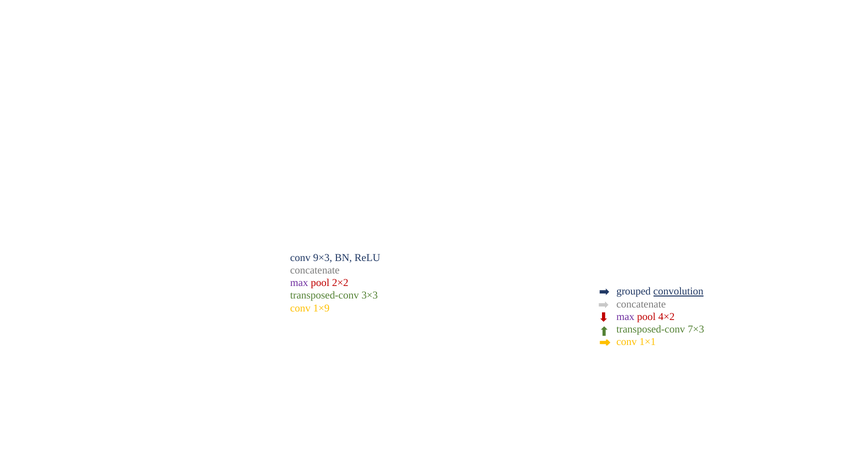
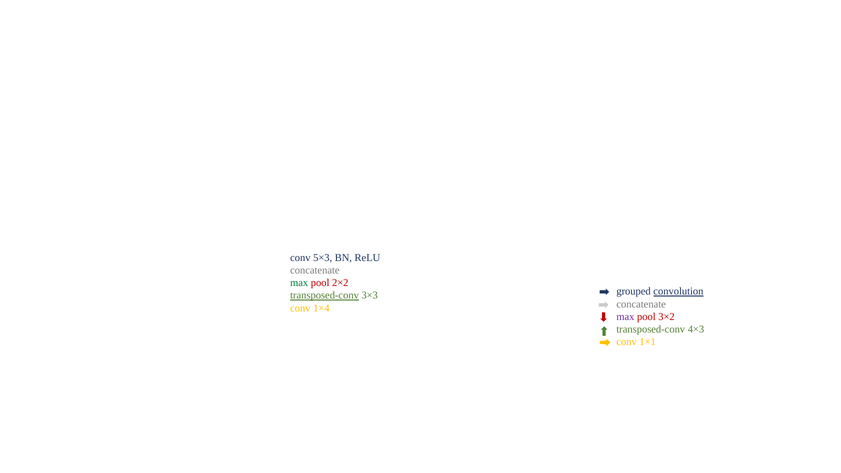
9×3: 9×3 -> 5×3 (323, 258)
max colour: purple -> green (299, 283)
transposed-conv underline: none -> present (325, 296)
1×9: 1×9 -> 1×4 (321, 308)
4×2: 4×2 -> 3×2 (667, 317)
7×3: 7×3 -> 4×3 (696, 329)
